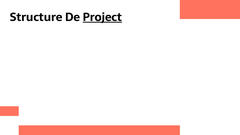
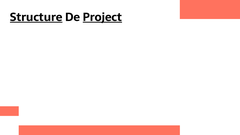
Structure underline: none -> present (36, 17)
